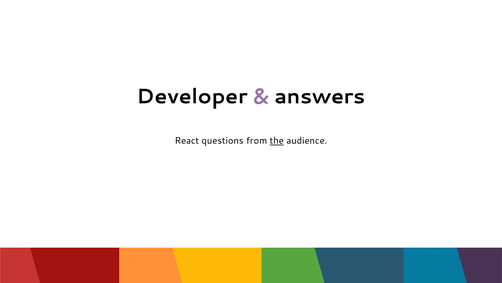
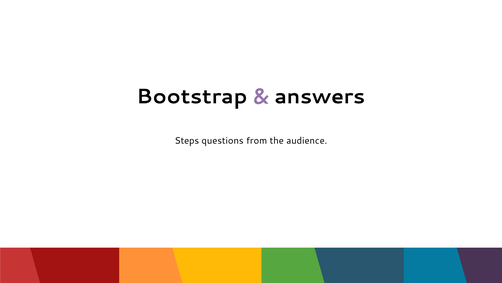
Developer: Developer -> Bootstrap (192, 96)
React: React -> Steps (187, 141)
the underline: present -> none (277, 141)
